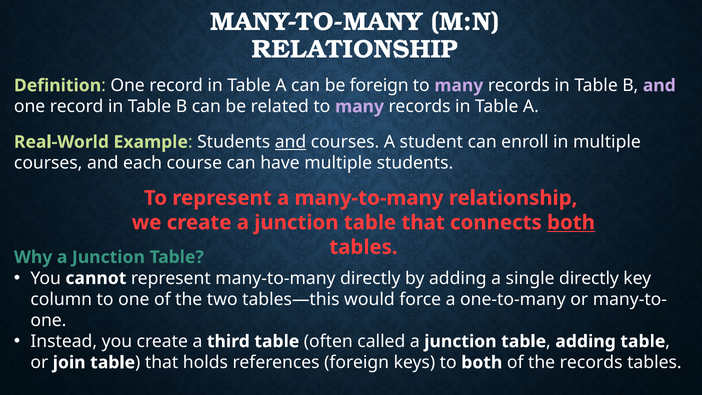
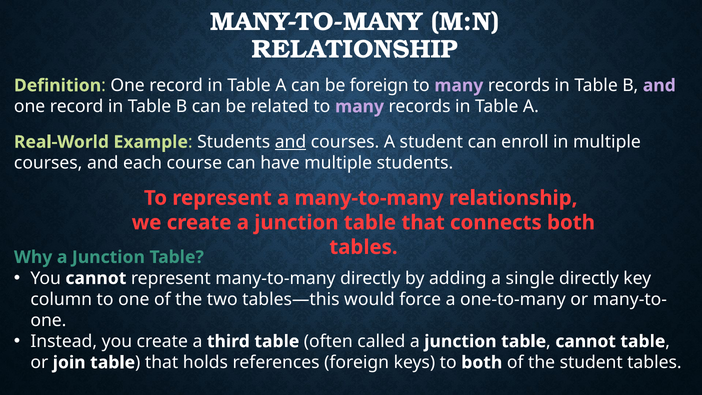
both underline: present -> none (571, 223)
adding: adding -> cannot (586, 341)
the records: records -> student (591, 362)
